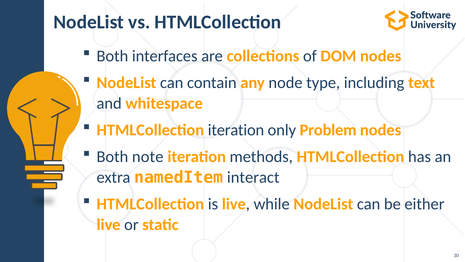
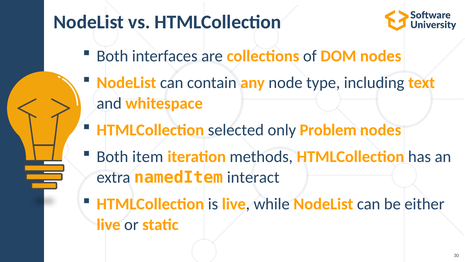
HTMLCollection iteration: iteration -> selected (236, 130)
note: note -> item (148, 156)
